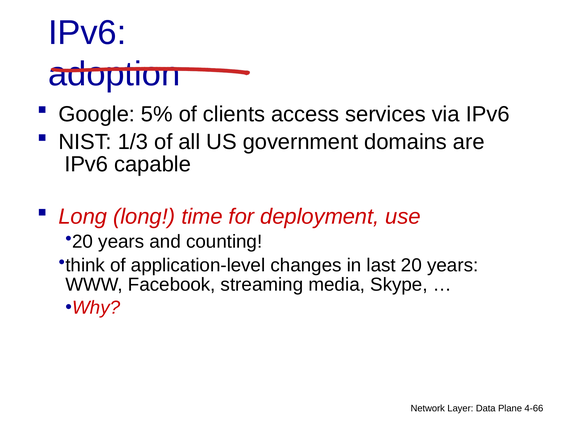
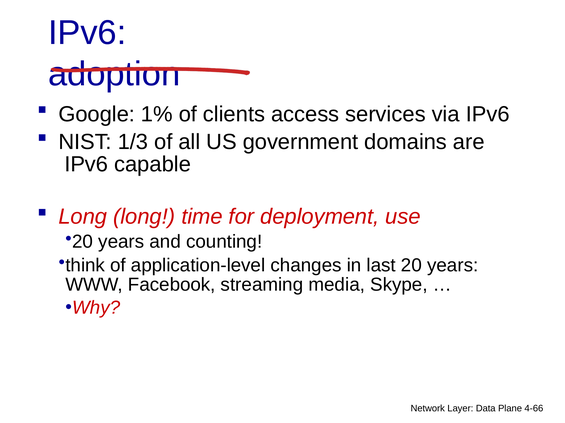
5%: 5% -> 1% (157, 114)
